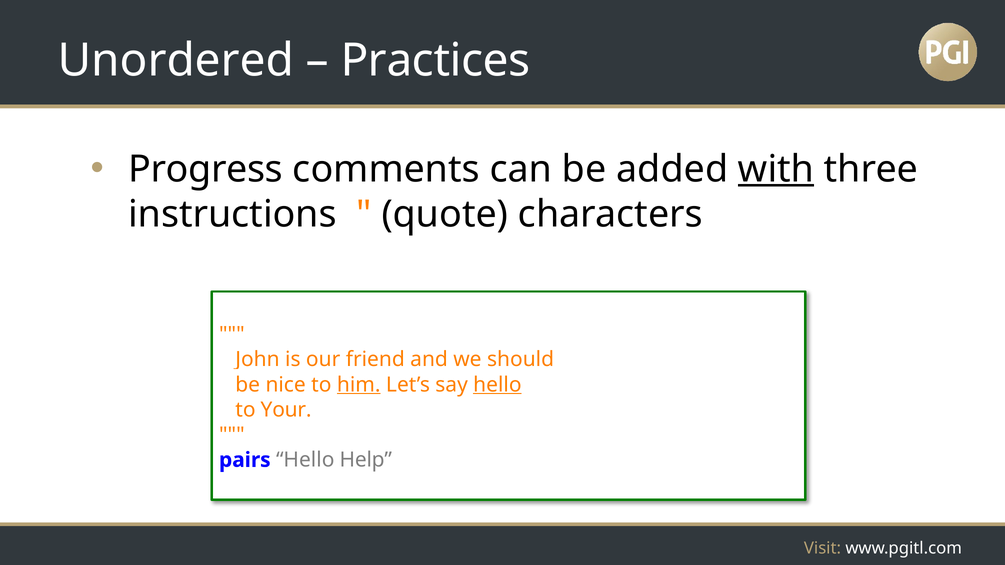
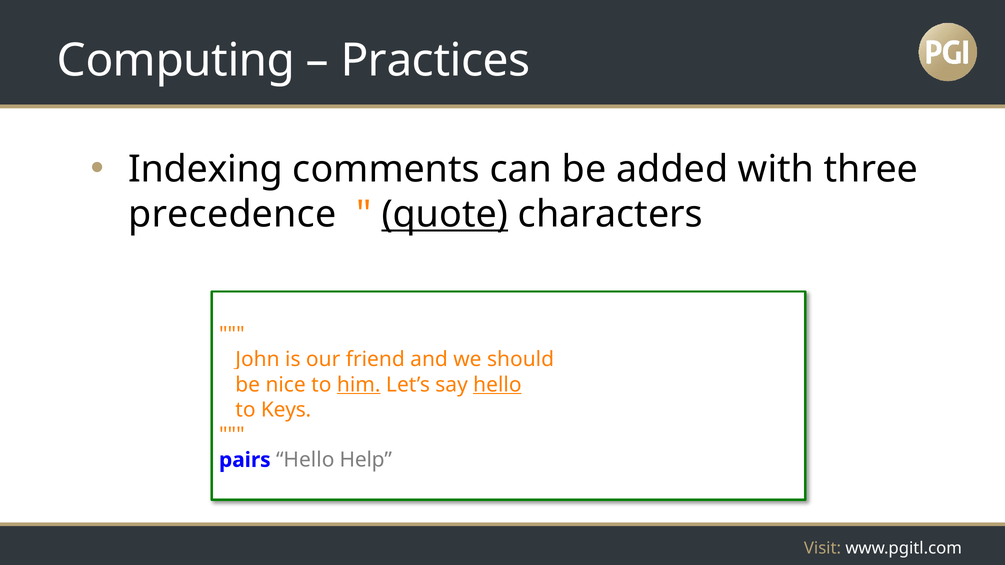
Unordered: Unordered -> Computing (176, 61)
Progress: Progress -> Indexing (206, 169)
with underline: present -> none (776, 169)
instructions: instructions -> precedence (232, 214)
quote underline: none -> present (445, 214)
Your: Your -> Keys (286, 410)
